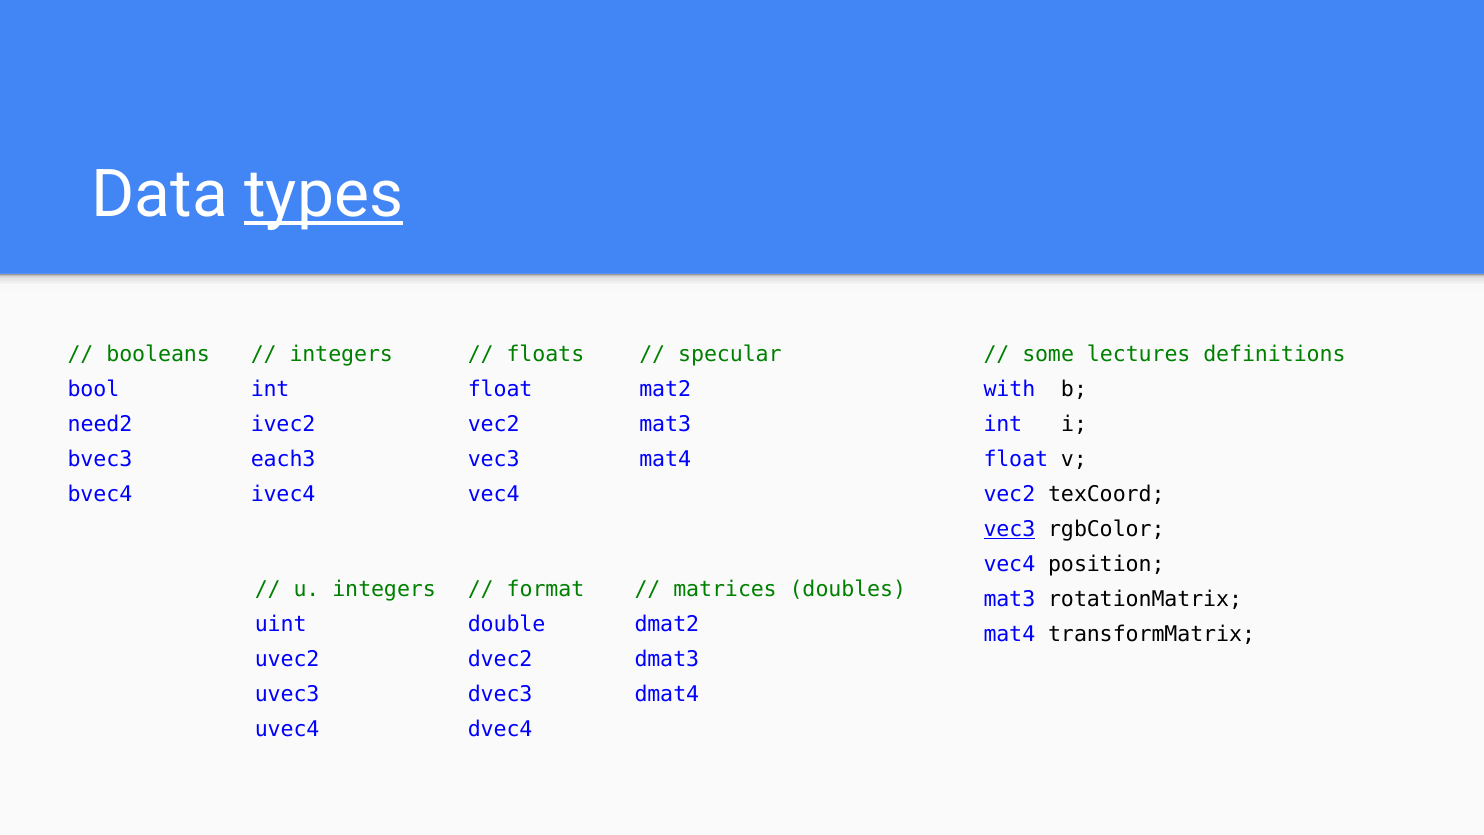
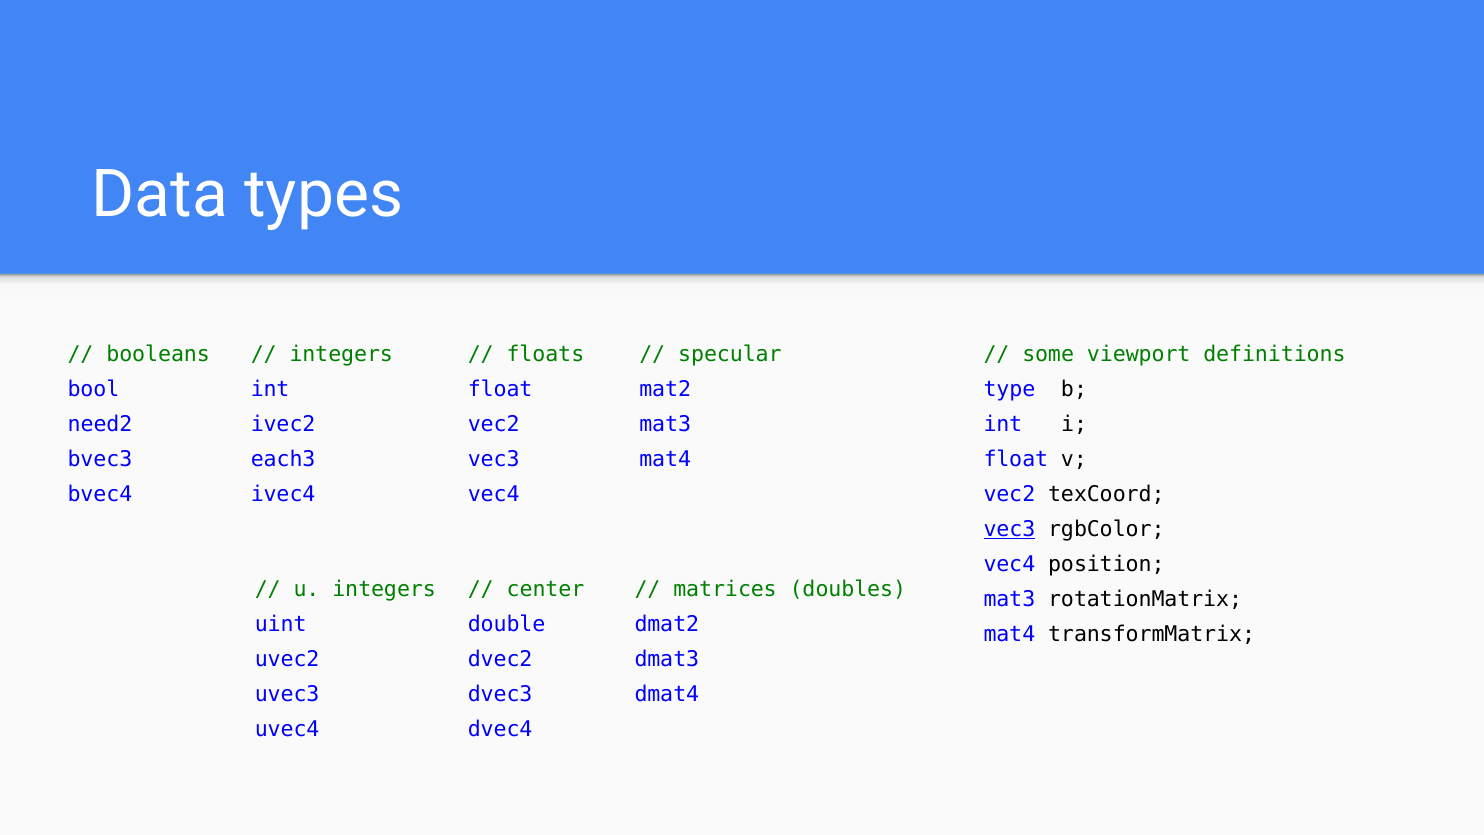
types underline: present -> none (324, 195)
lectures: lectures -> viewport (1139, 354)
with: with -> type (1009, 389)
format: format -> center (546, 589)
